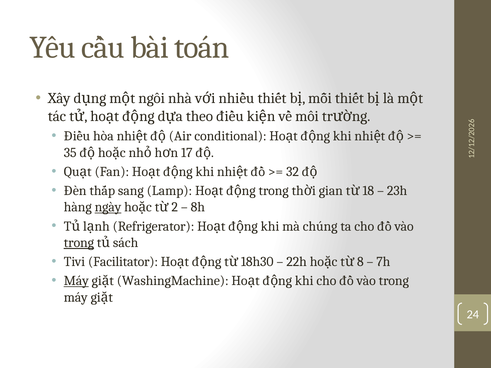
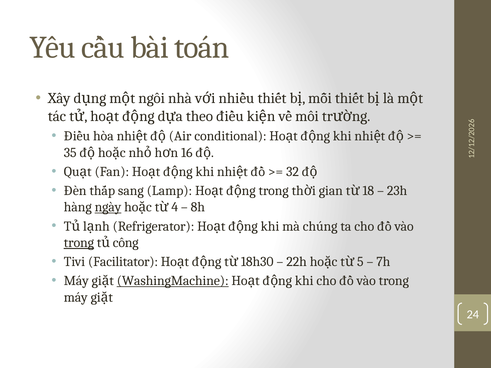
17: 17 -> 16 (187, 153)
2: 2 -> 4 (175, 207)
sách: sách -> công (126, 243)
8: 8 -> 5 (360, 262)
Máy underline: present -> none (76, 281)
WashingMachine underline: none -> present (173, 281)
